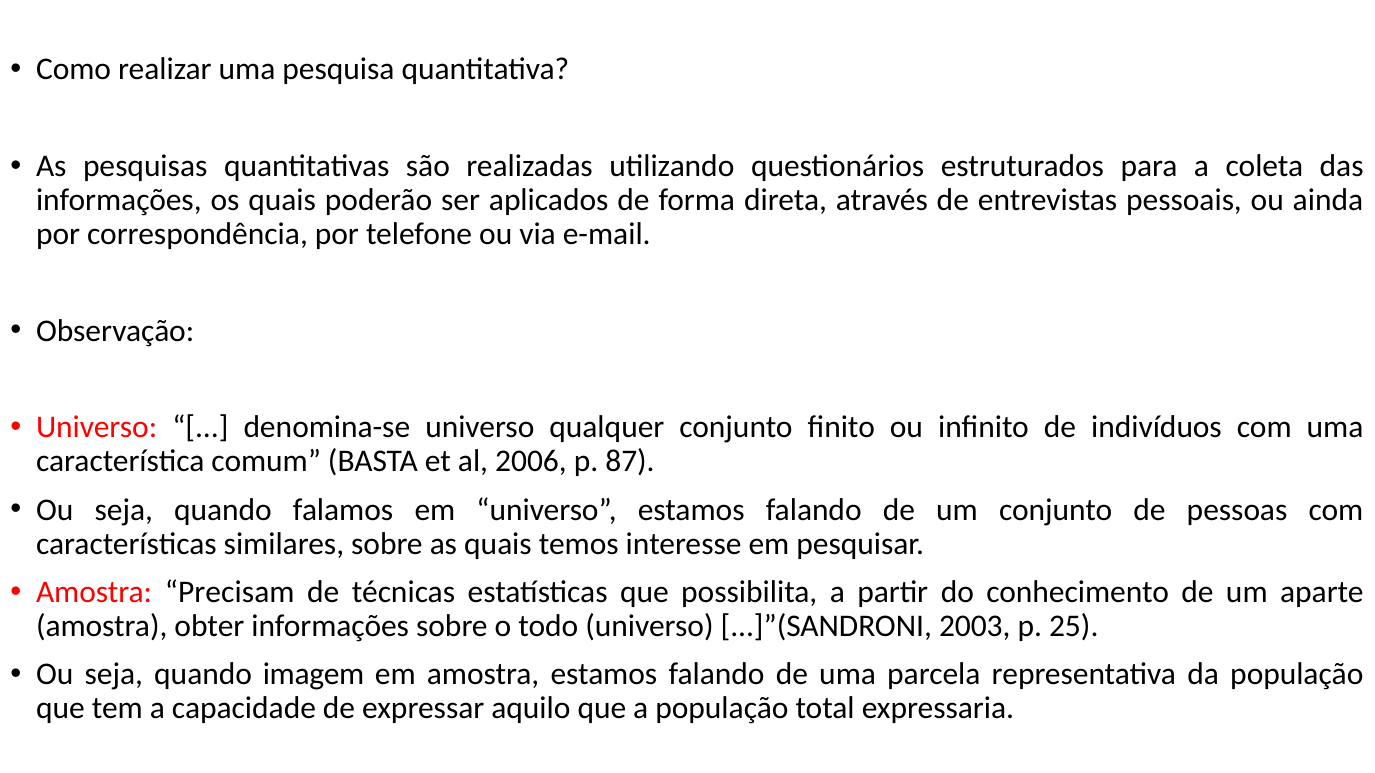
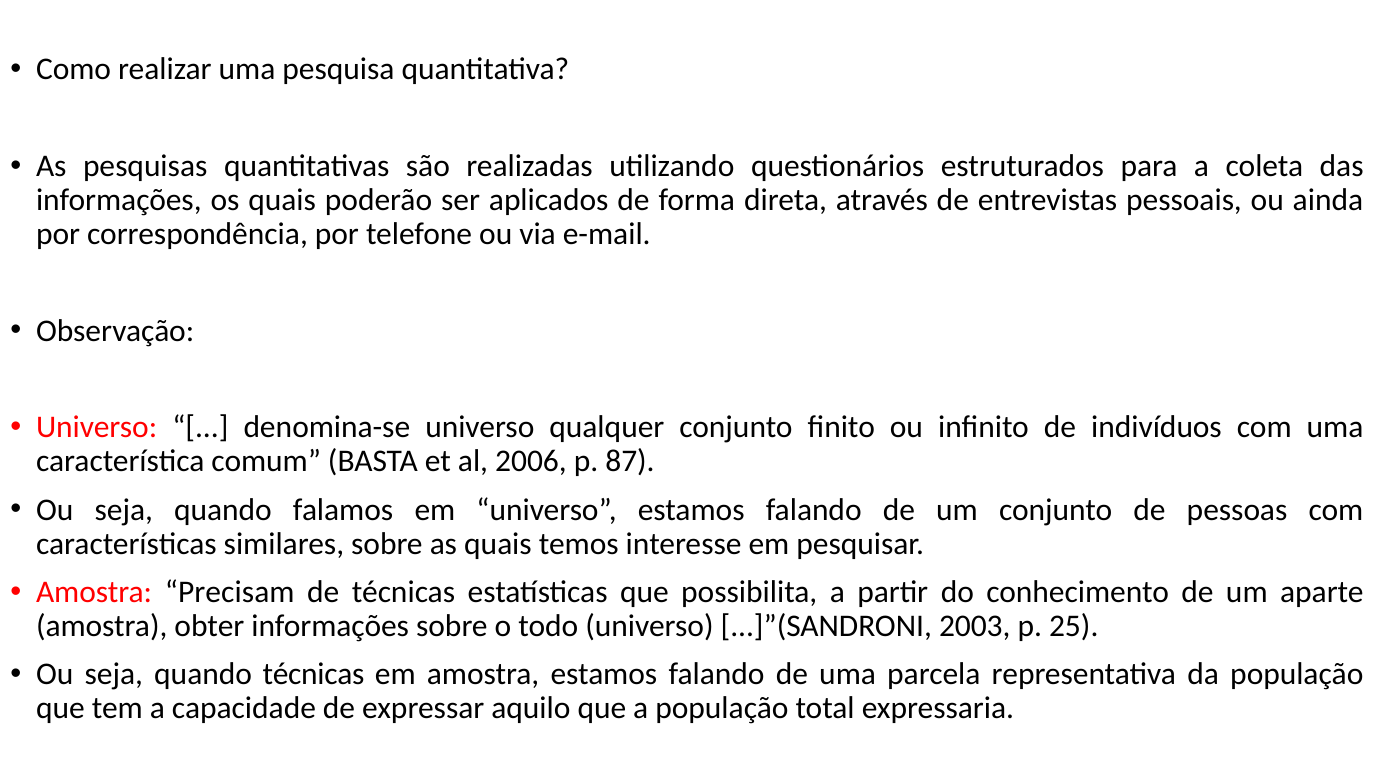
quando imagem: imagem -> técnicas (314, 675)
